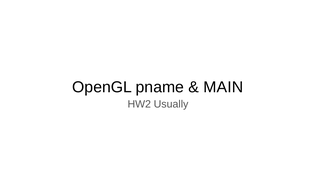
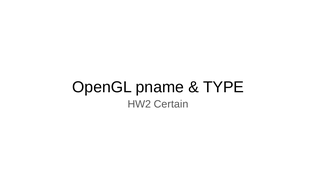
MAIN: MAIN -> TYPE (224, 87)
Usually: Usually -> Certain (171, 104)
